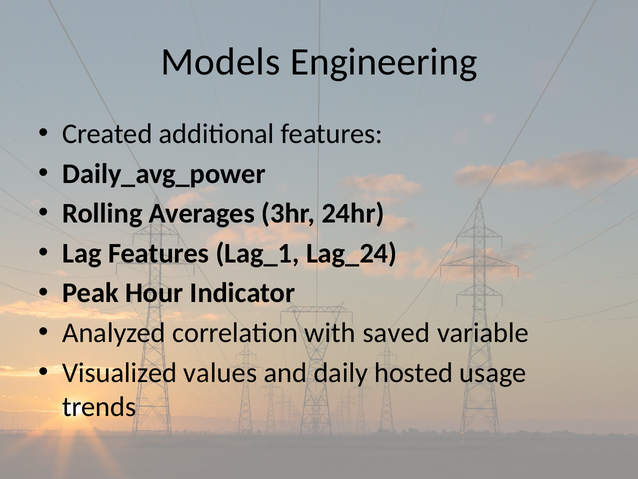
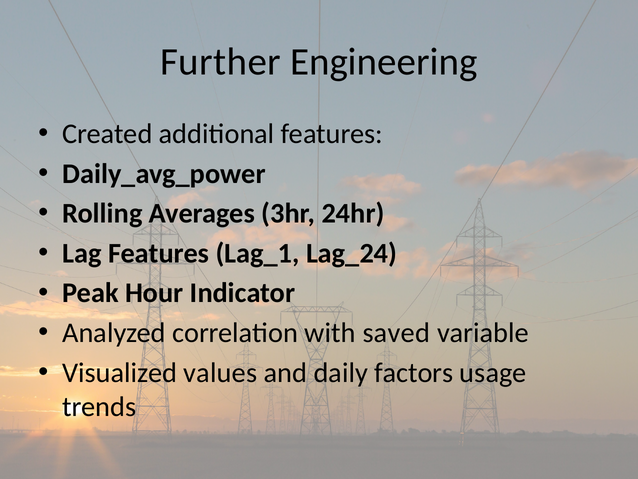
Models: Models -> Further (221, 62)
hosted: hosted -> factors (414, 372)
